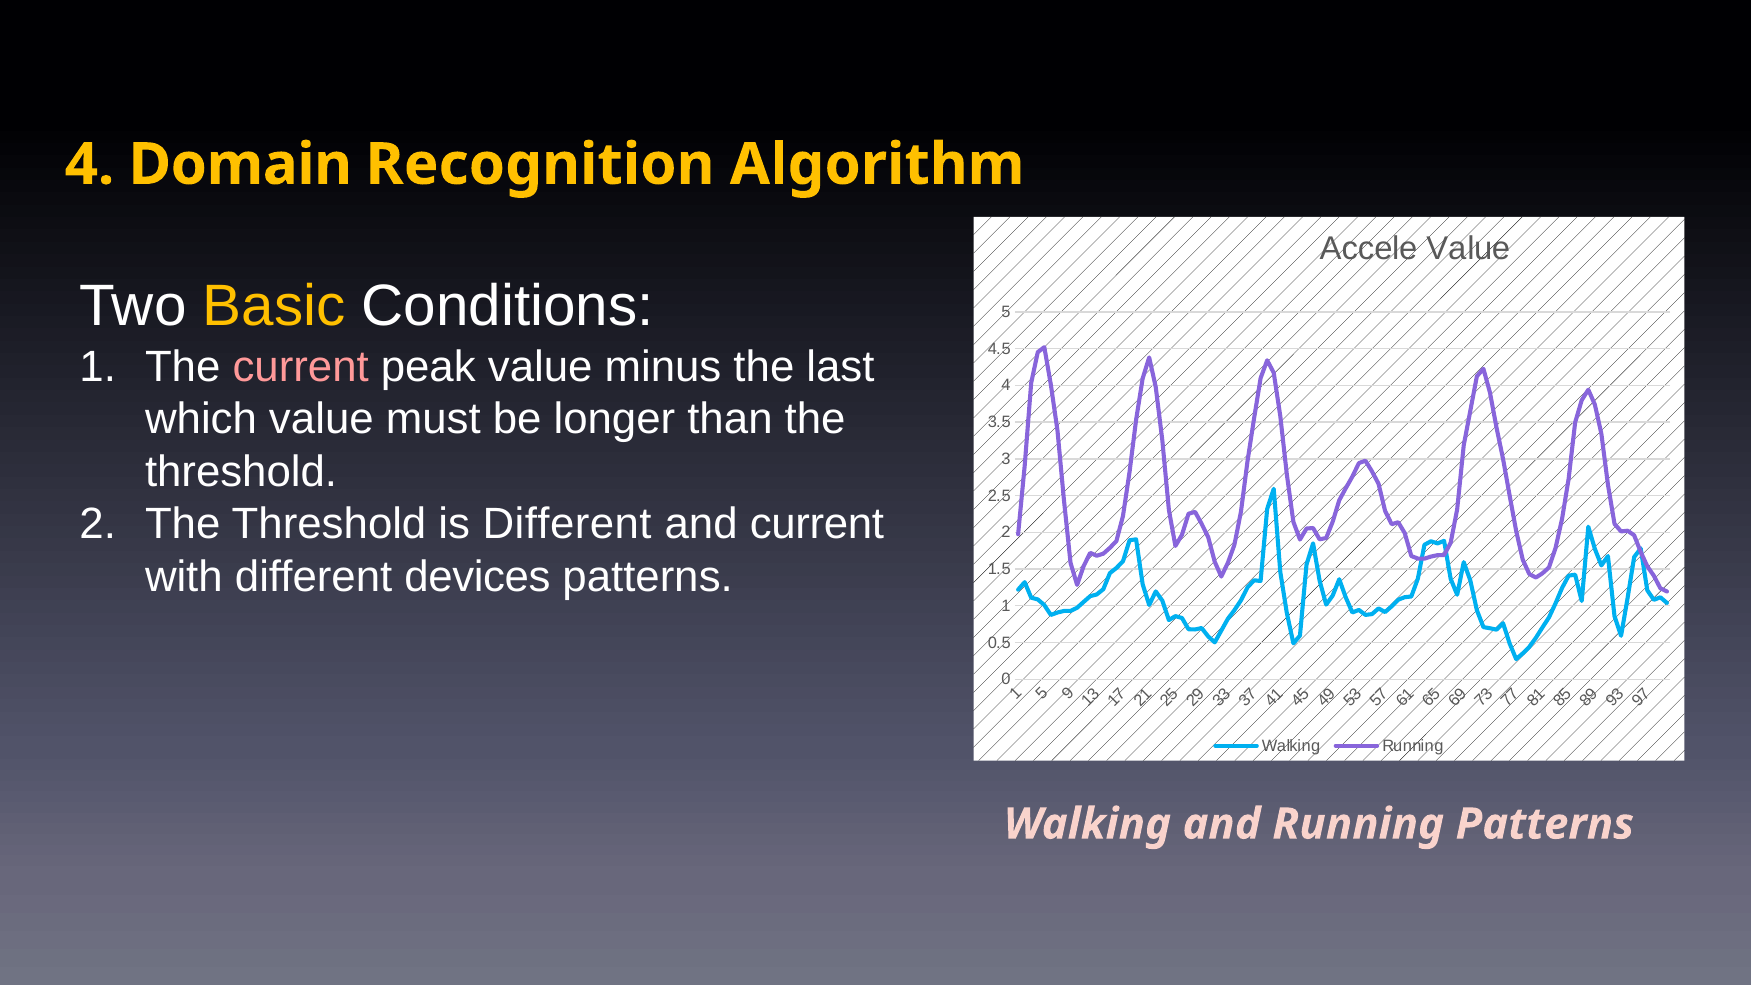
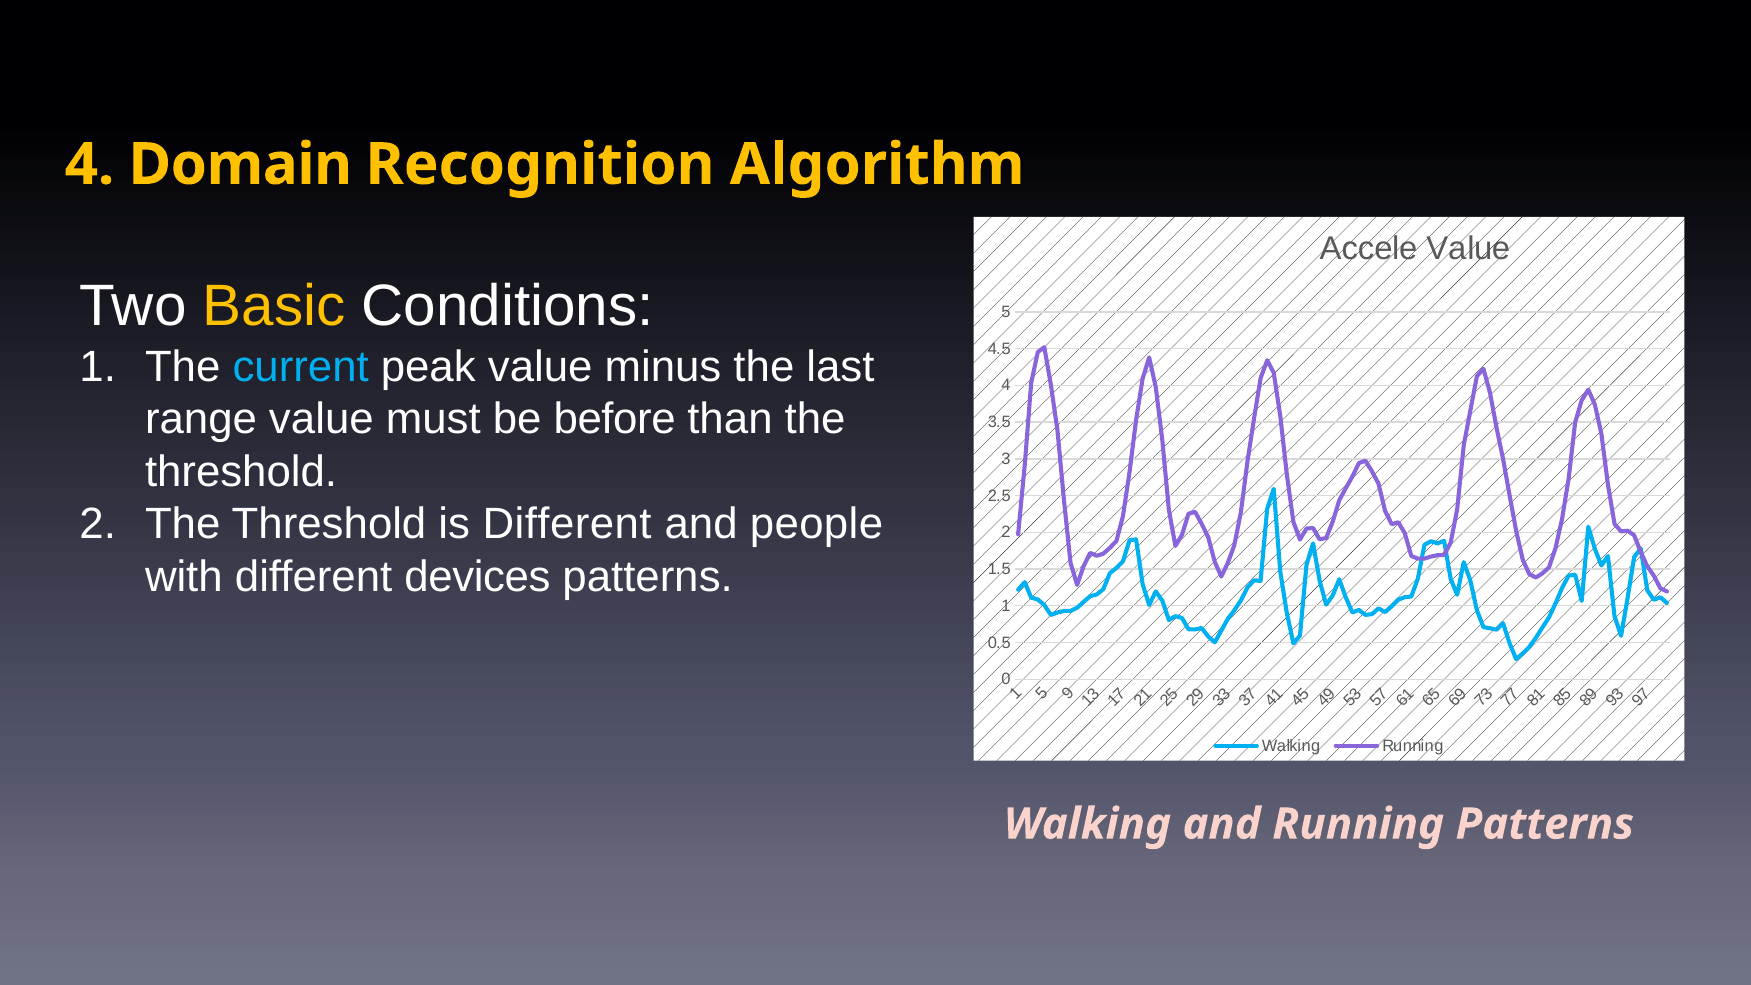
current colour: pink -> light blue (301, 367)
which: which -> range (201, 419)
longer: longer -> before (615, 419)
and current: current -> people (816, 524)
